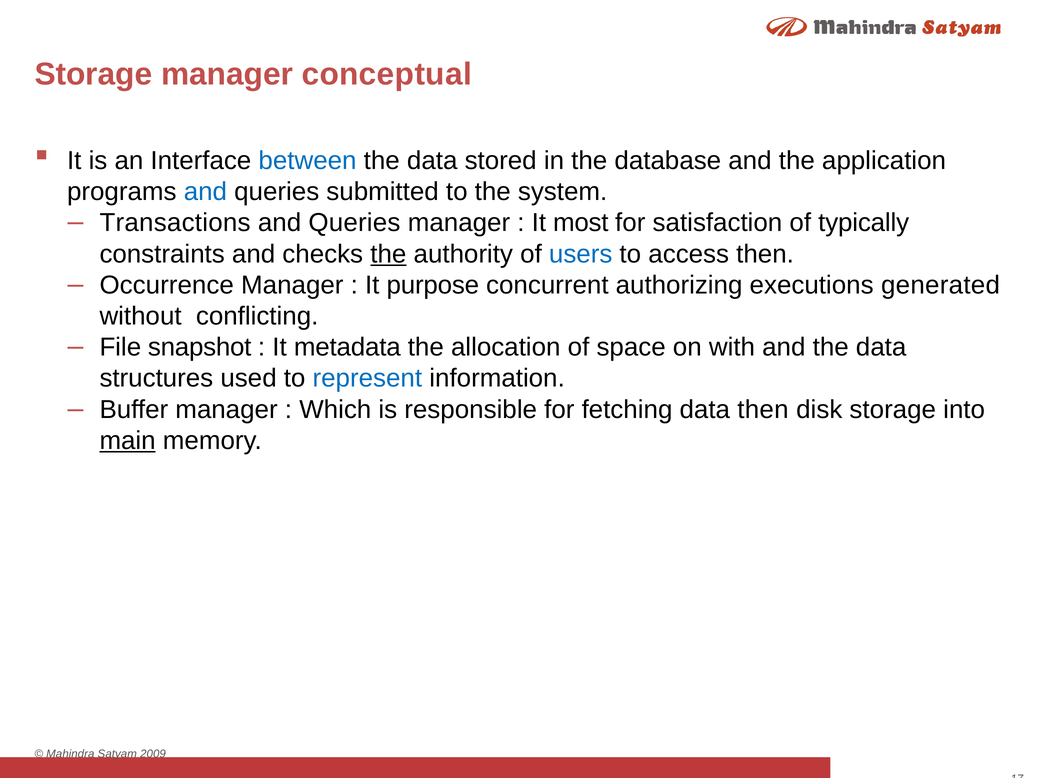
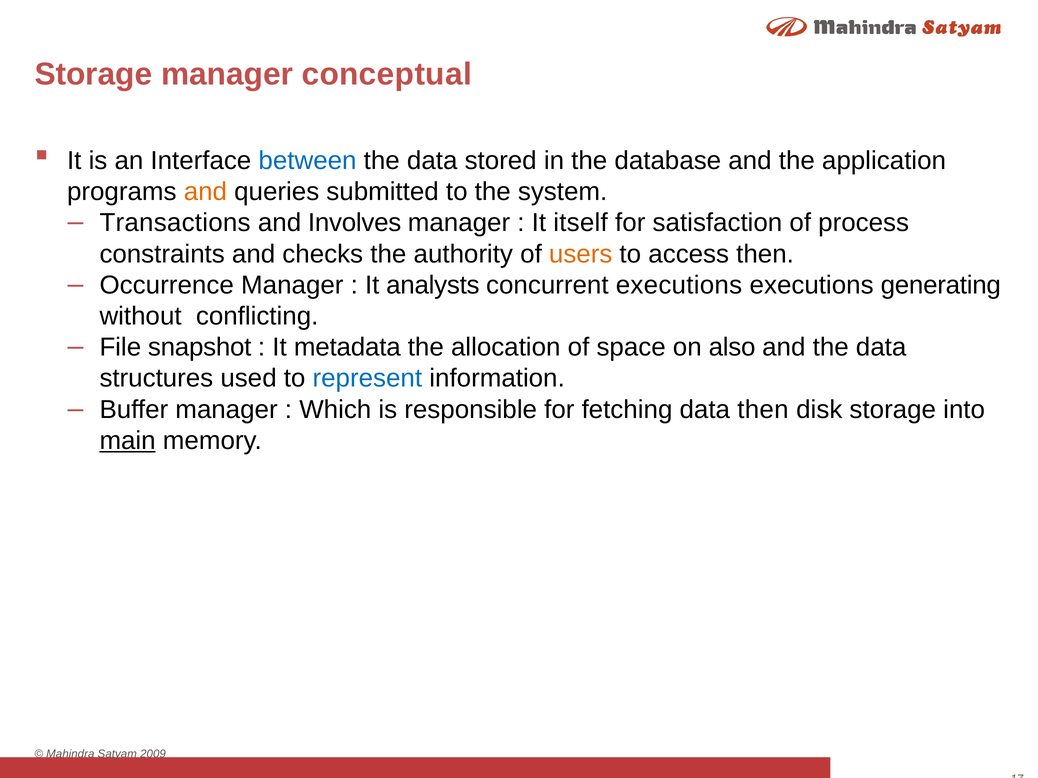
and colour: blue -> orange (205, 192)
Queries: Queries -> Involves (355, 223)
most: most -> itself (581, 223)
typically: typically -> process (864, 223)
the underline: present -> none (388, 254)
users colour: blue -> orange (581, 254)
purpose: purpose -> analysts (433, 285)
concurrent authorizing: authorizing -> executions (679, 285)
generated: generated -> generating (941, 285)
with: with -> also (732, 348)
